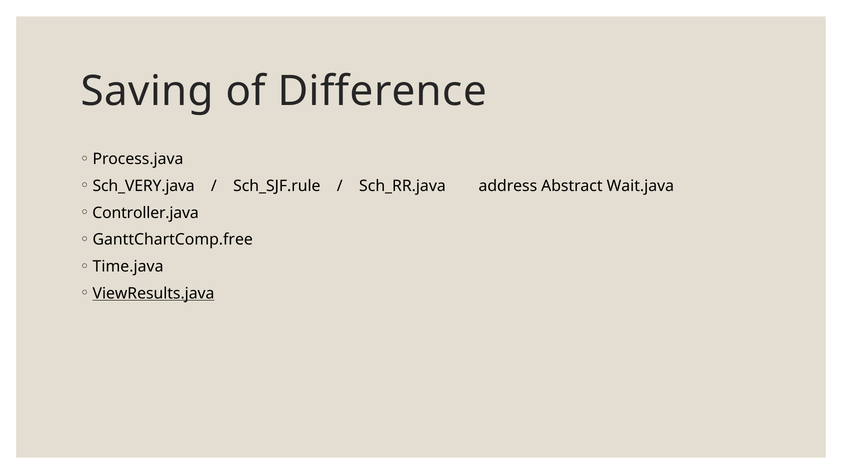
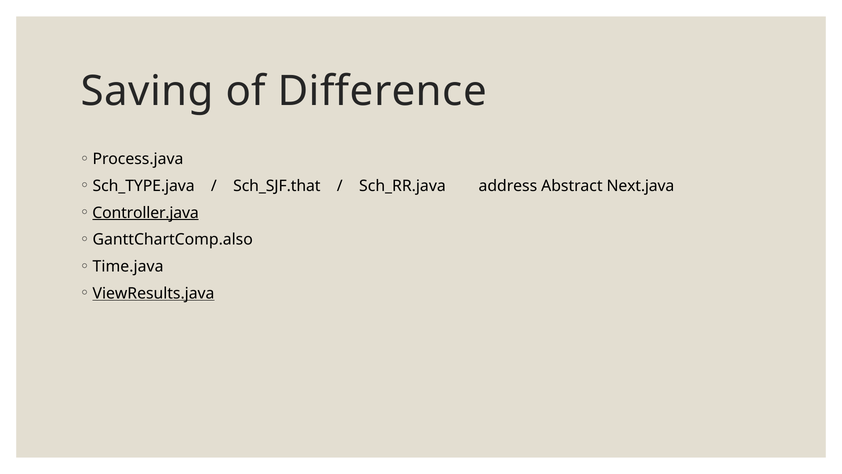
Sch_VERY.java: Sch_VERY.java -> Sch_TYPE.java (144, 186)
Sch_SJF.rule: Sch_SJF.rule -> Sch_SJF.that (277, 186)
Wait.java: Wait.java -> Next.java (640, 186)
Controller.java underline: none -> present (146, 213)
GanttChartComp.free: GanttChartComp.free -> GanttChartComp.also (173, 240)
